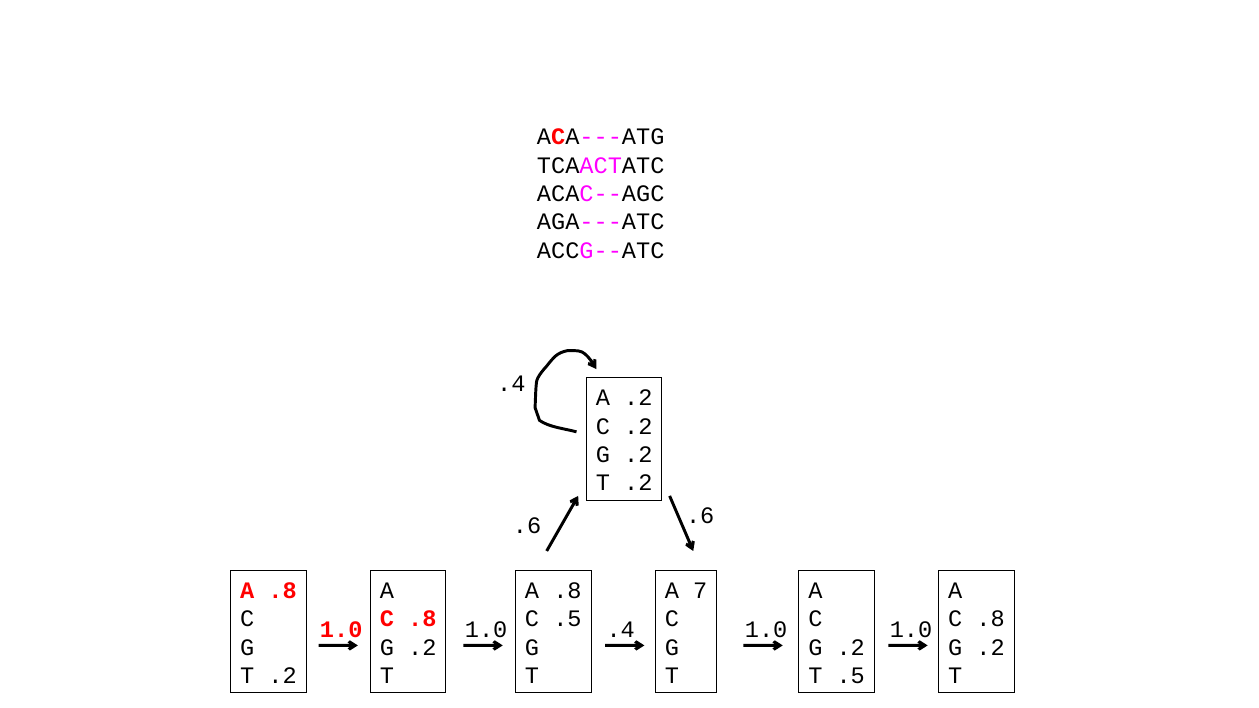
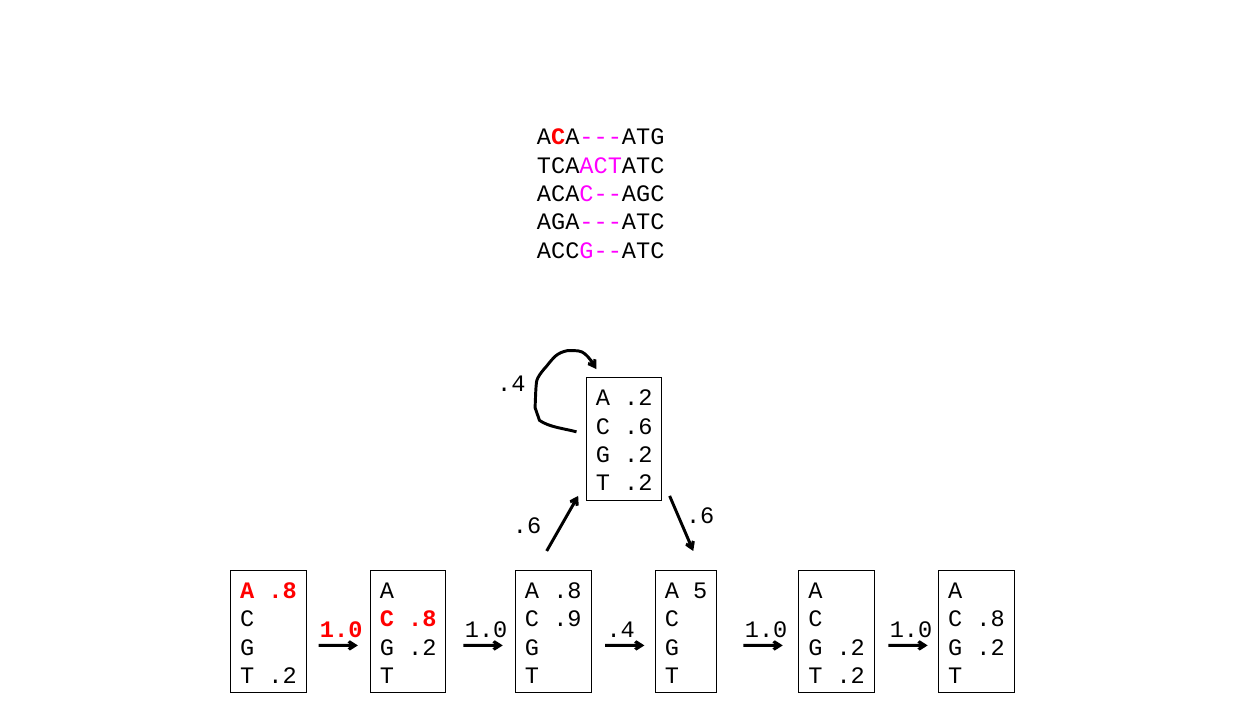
C .2: .2 -> .6 (638, 426)
7: 7 -> 5 (700, 591)
C .5: .5 -> .9 (567, 619)
.5: .5 -> .2 (851, 676)
